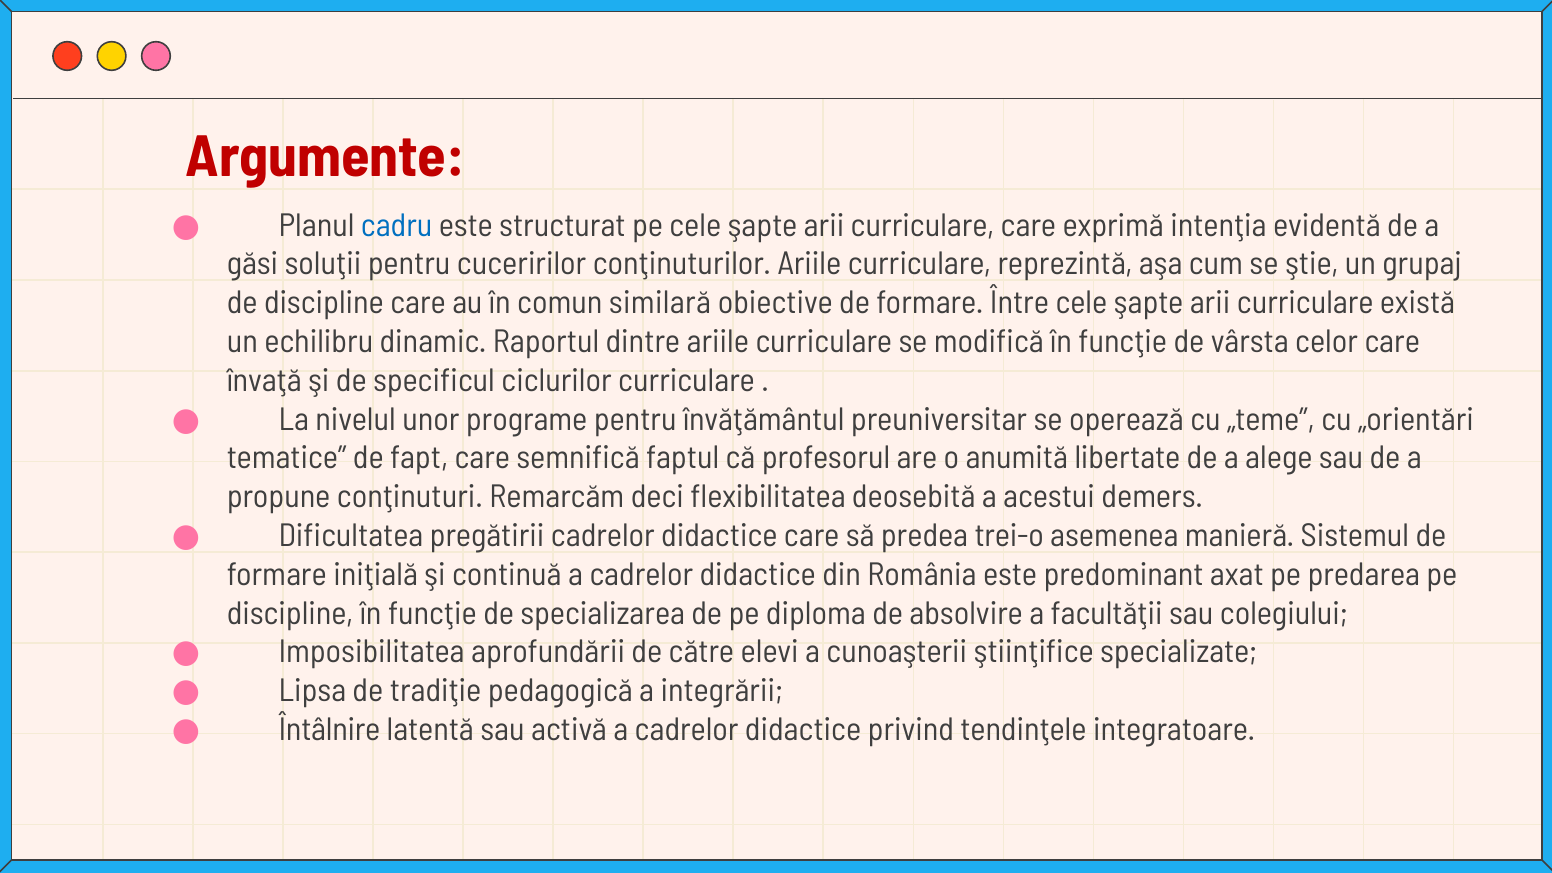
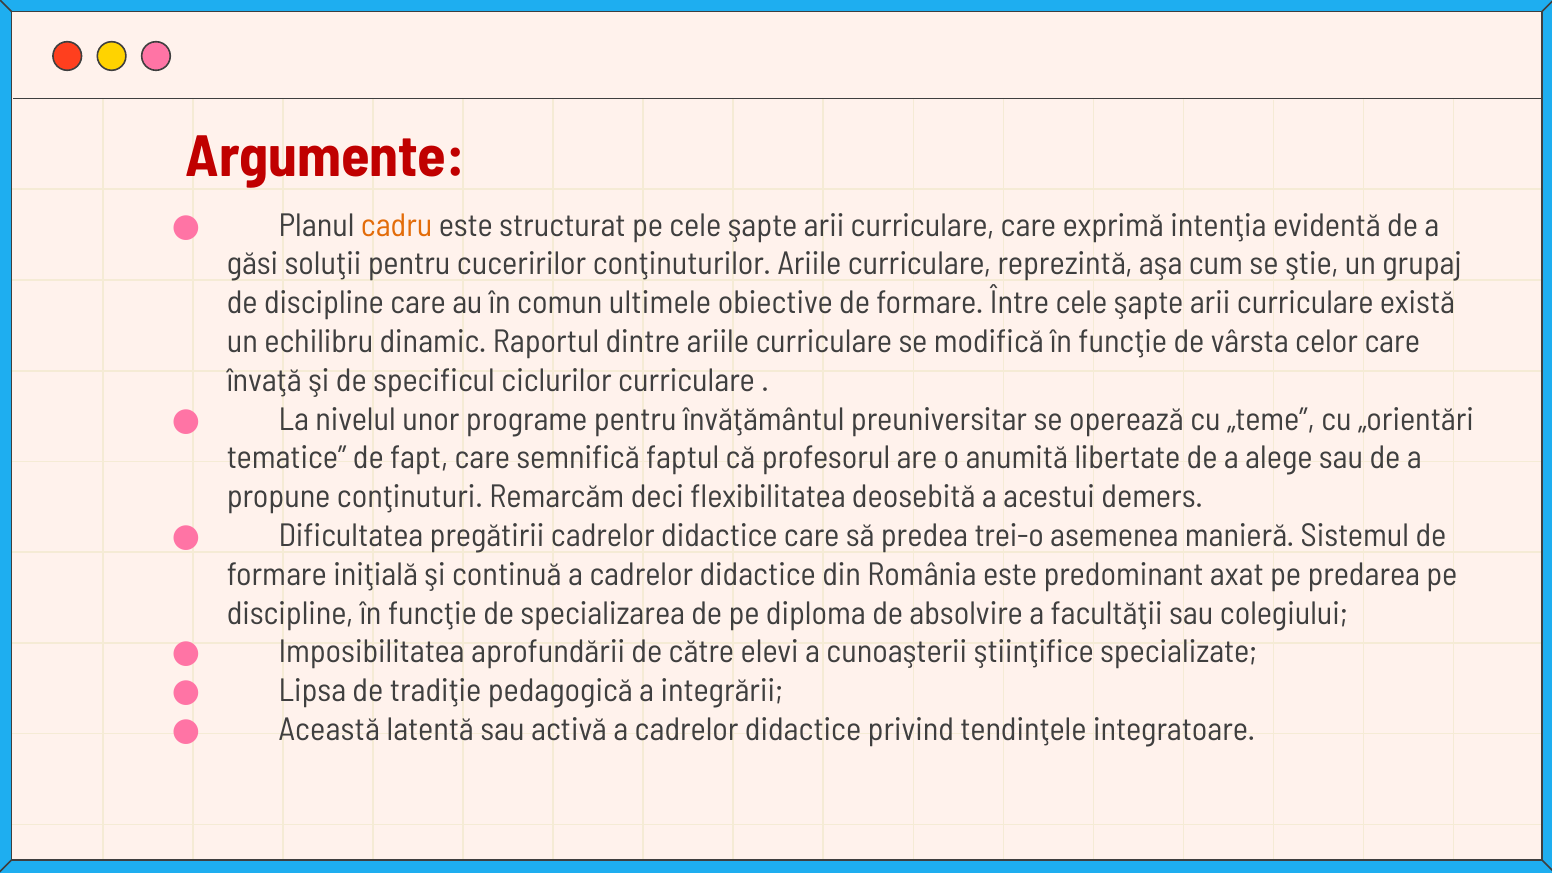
cadru colour: blue -> orange (397, 225)
similară: similară -> ultimele (660, 303)
Întâlnire: Întâlnire -> Această (329, 730)
